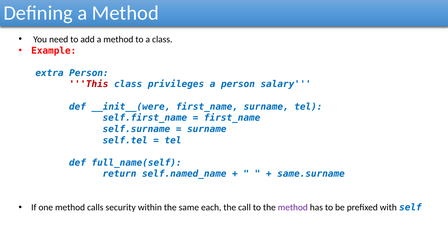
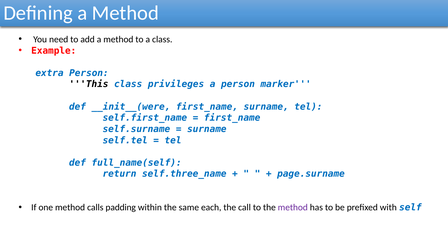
This colour: red -> black (89, 84)
salary: salary -> marker (286, 84)
self.named_name: self.named_name -> self.three_name (184, 174)
same.surname: same.surname -> page.surname (311, 174)
security: security -> padding (121, 207)
